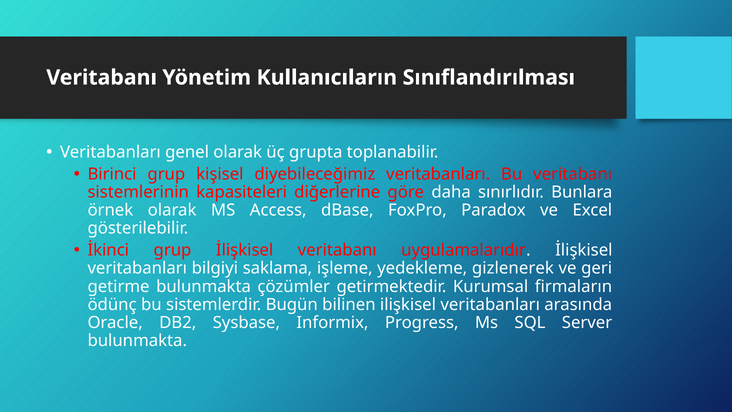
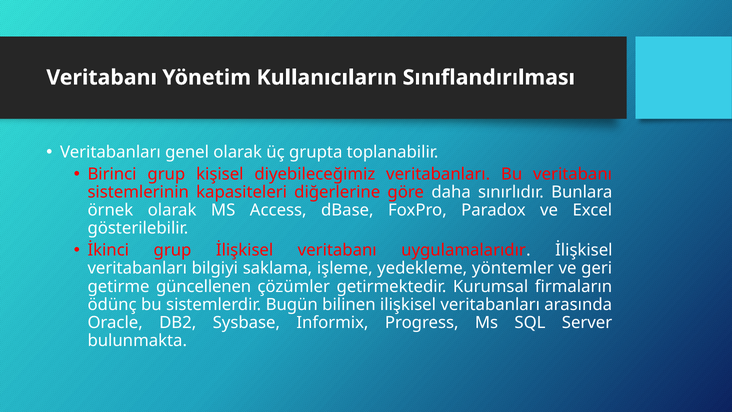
gizlenerek: gizlenerek -> yöntemler (513, 268)
getirme bulunmakta: bulunmakta -> güncellenen (204, 286)
